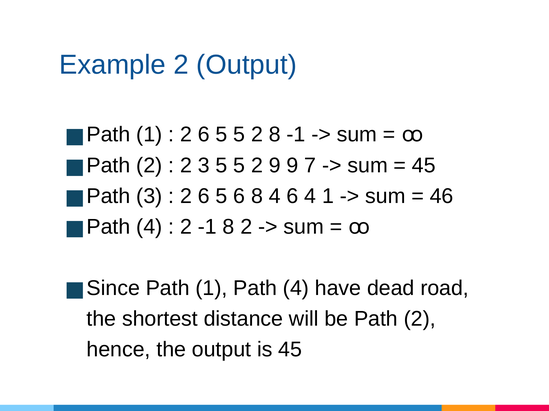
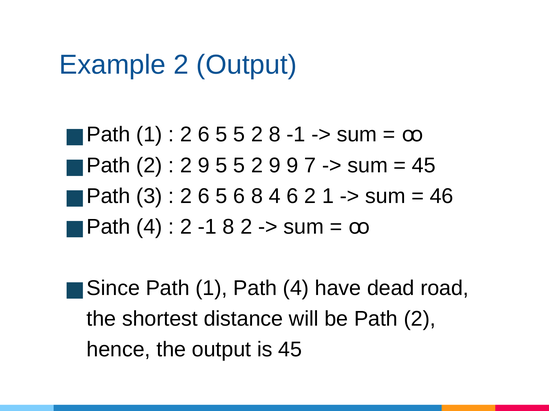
3: 3 -> 9 (204, 166)
6 4: 4 -> 2 (310, 196)
